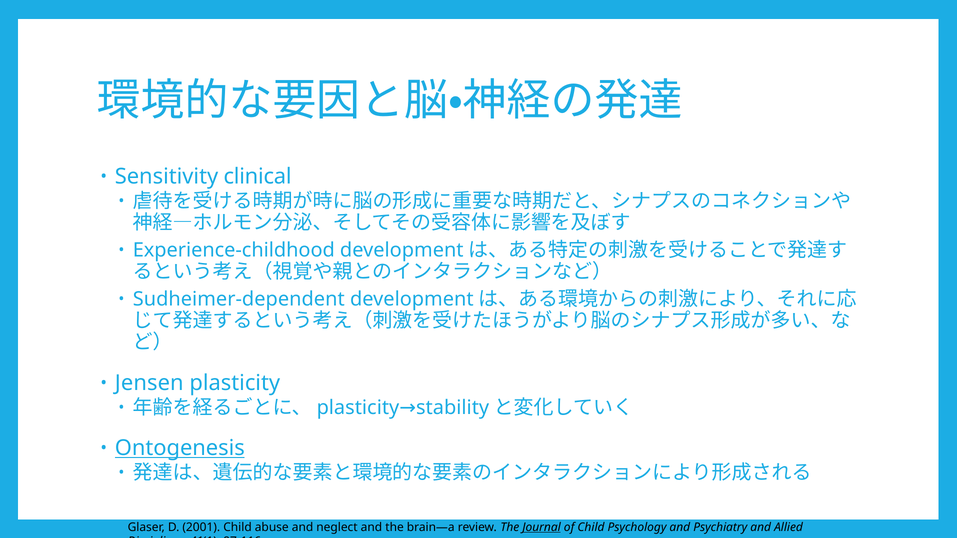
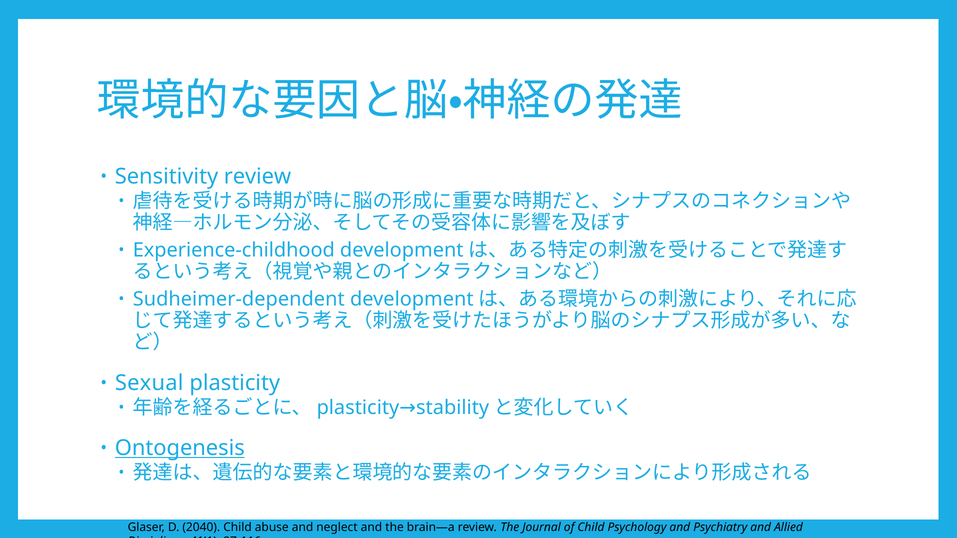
Sensitivity clinical: clinical -> review (258, 177)
Jensen: Jensen -> Sexual (149, 383)
2001: 2001 -> 2040 (201, 527)
Journal underline: present -> none (542, 527)
